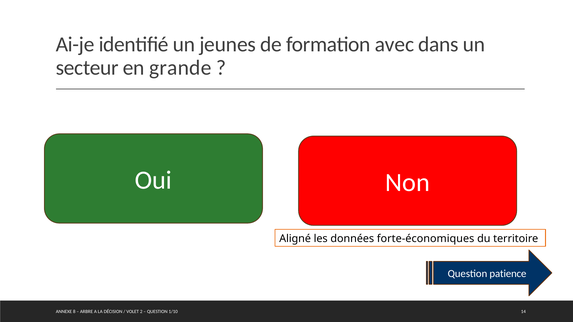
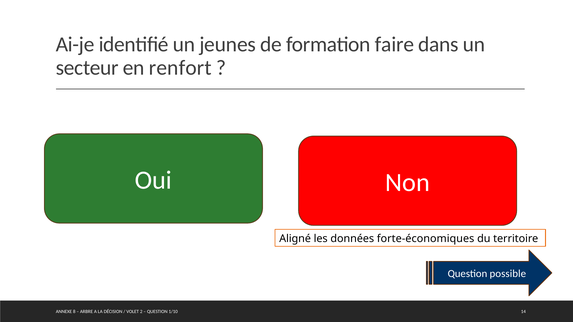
avec: avec -> faire (394, 45)
grande: grande -> renfort (180, 68)
patience: patience -> possible (508, 274)
